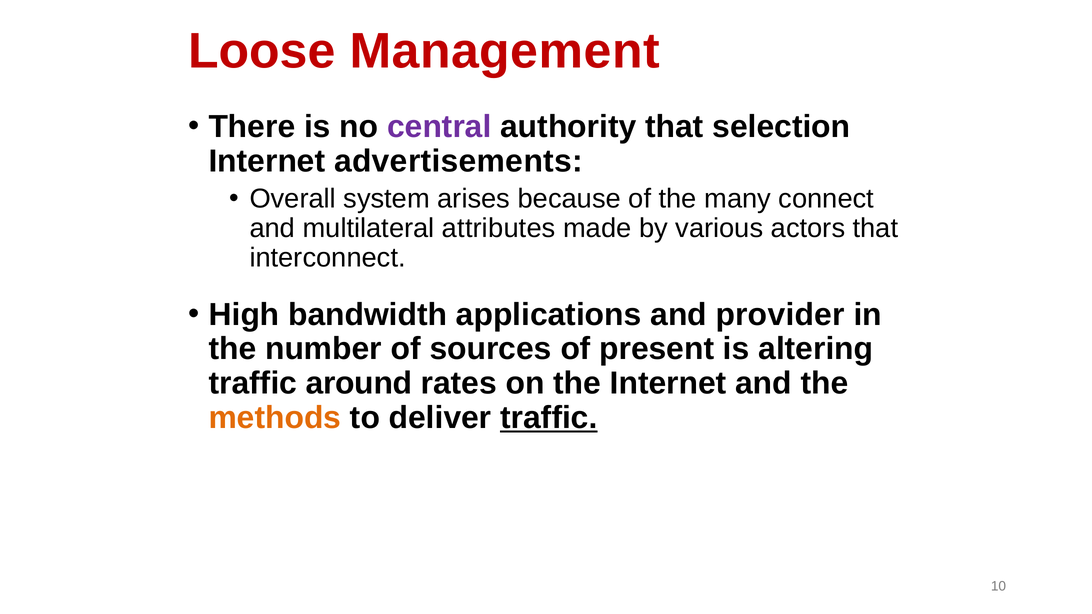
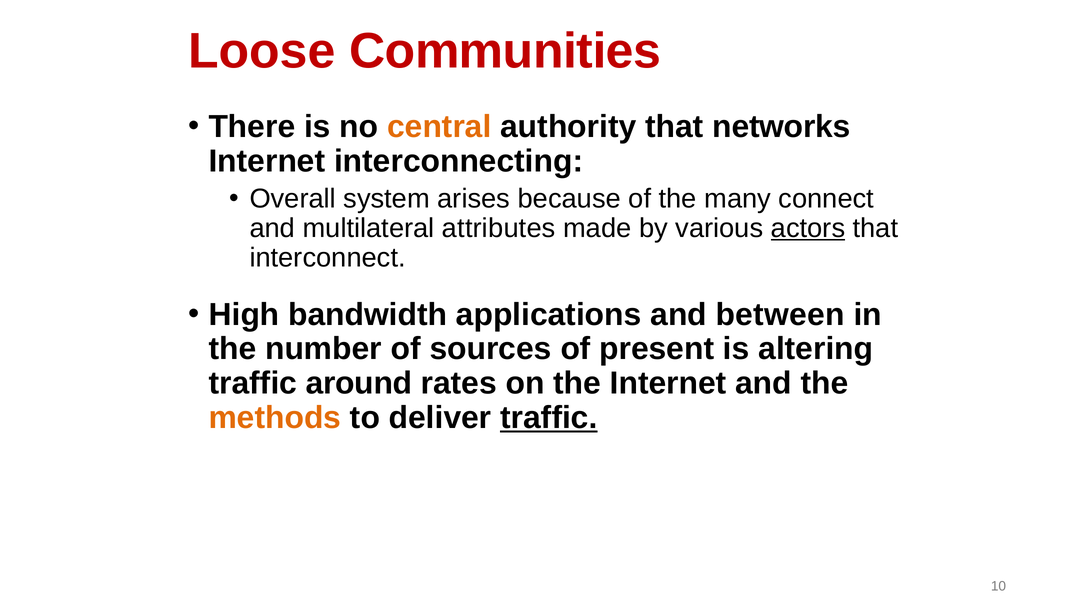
Management: Management -> Communities (505, 51)
central colour: purple -> orange (439, 127)
selection: selection -> networks (781, 127)
advertisements: advertisements -> interconnecting (459, 161)
actors underline: none -> present (808, 228)
provider: provider -> between (780, 315)
